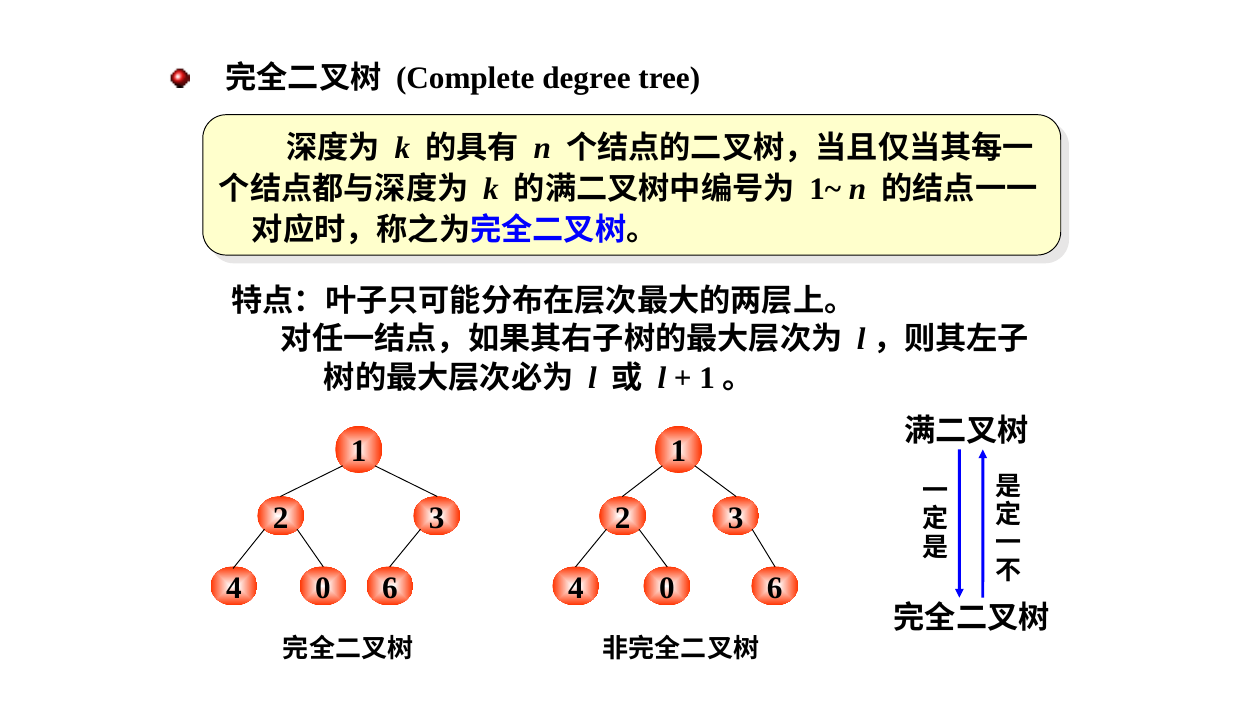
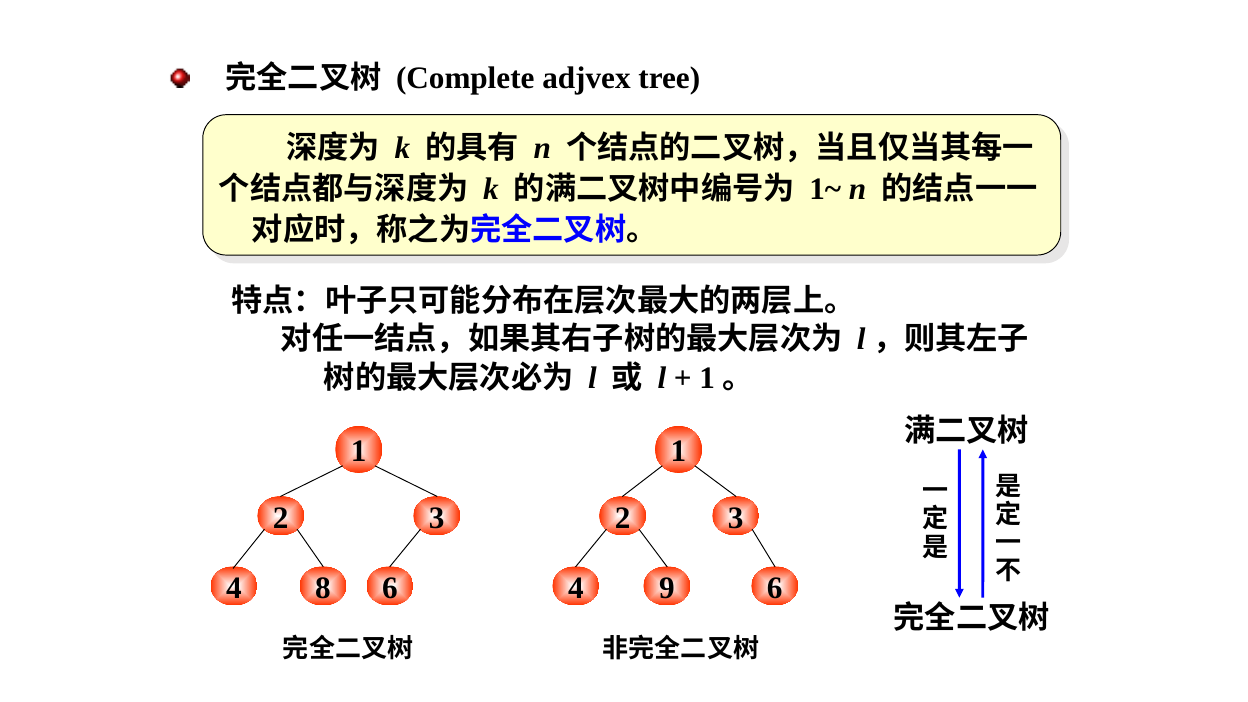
degree: degree -> adjvex (586, 78)
0: 0 -> 8 (323, 588)
0: 0 -> 9 (667, 588)
